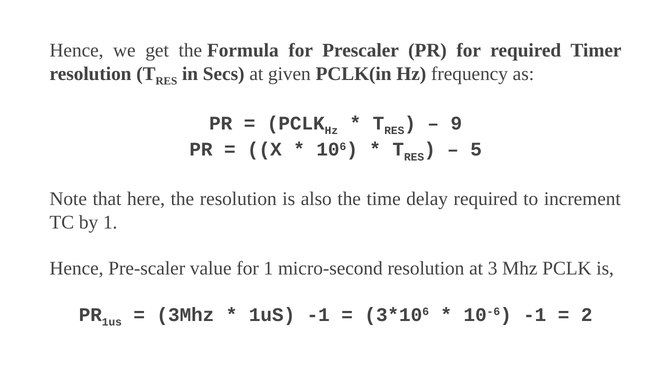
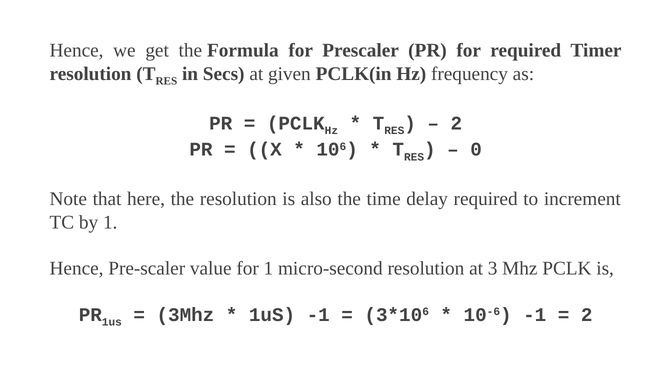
9: 9 -> 2 (456, 123)
5: 5 -> 0 (476, 149)
